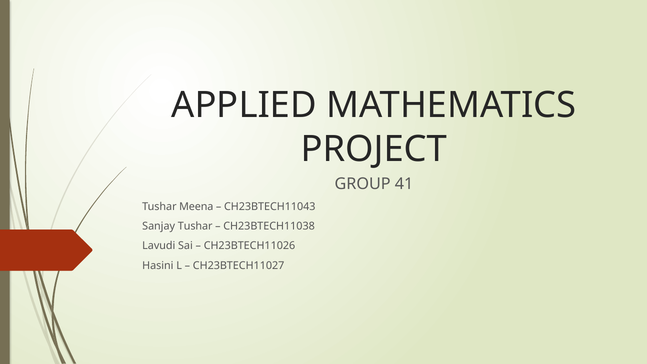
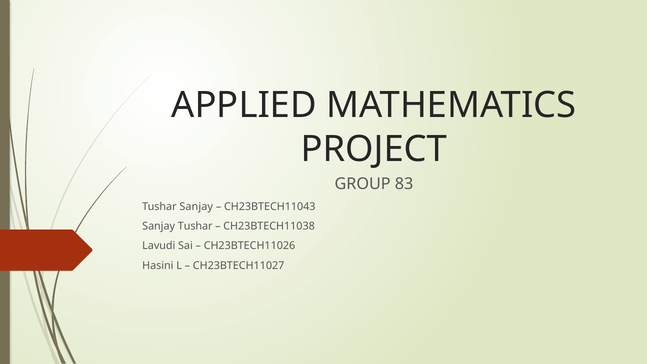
41: 41 -> 83 (404, 184)
Tushar Meena: Meena -> Sanjay (196, 206)
